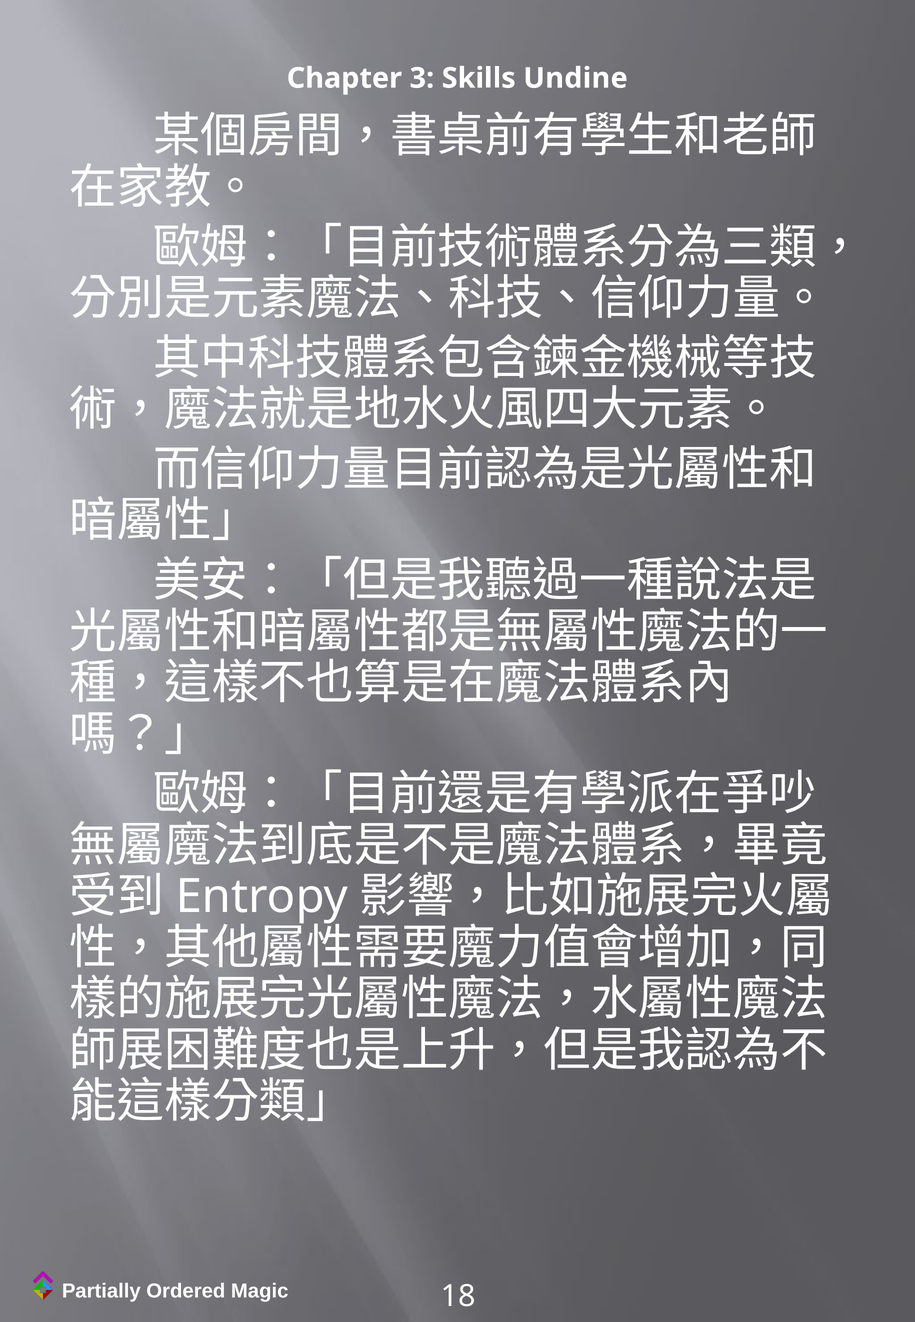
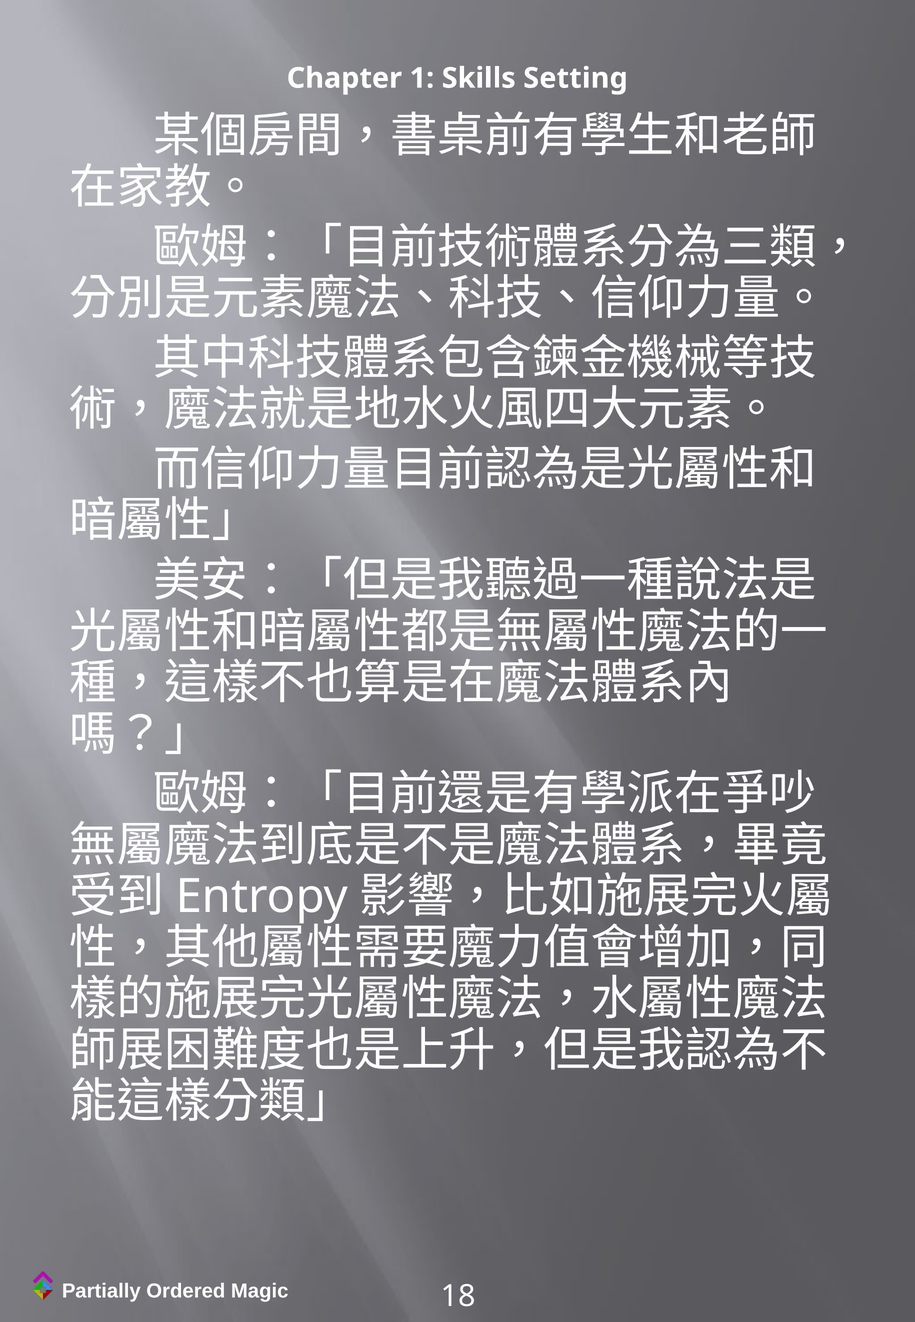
3: 3 -> 1 (422, 78)
Undine: Undine -> Setting (576, 78)
